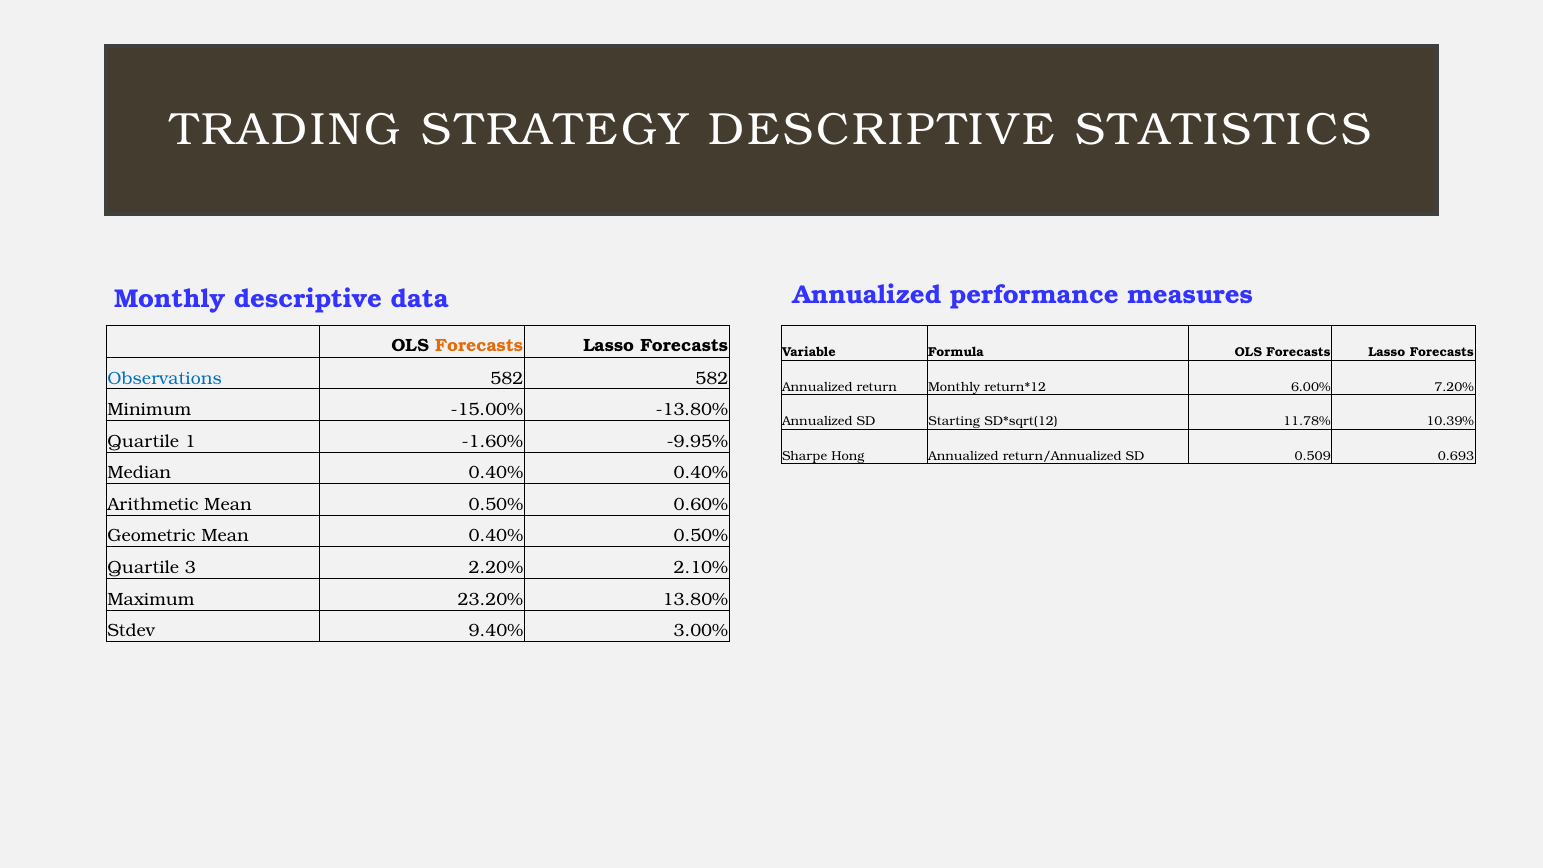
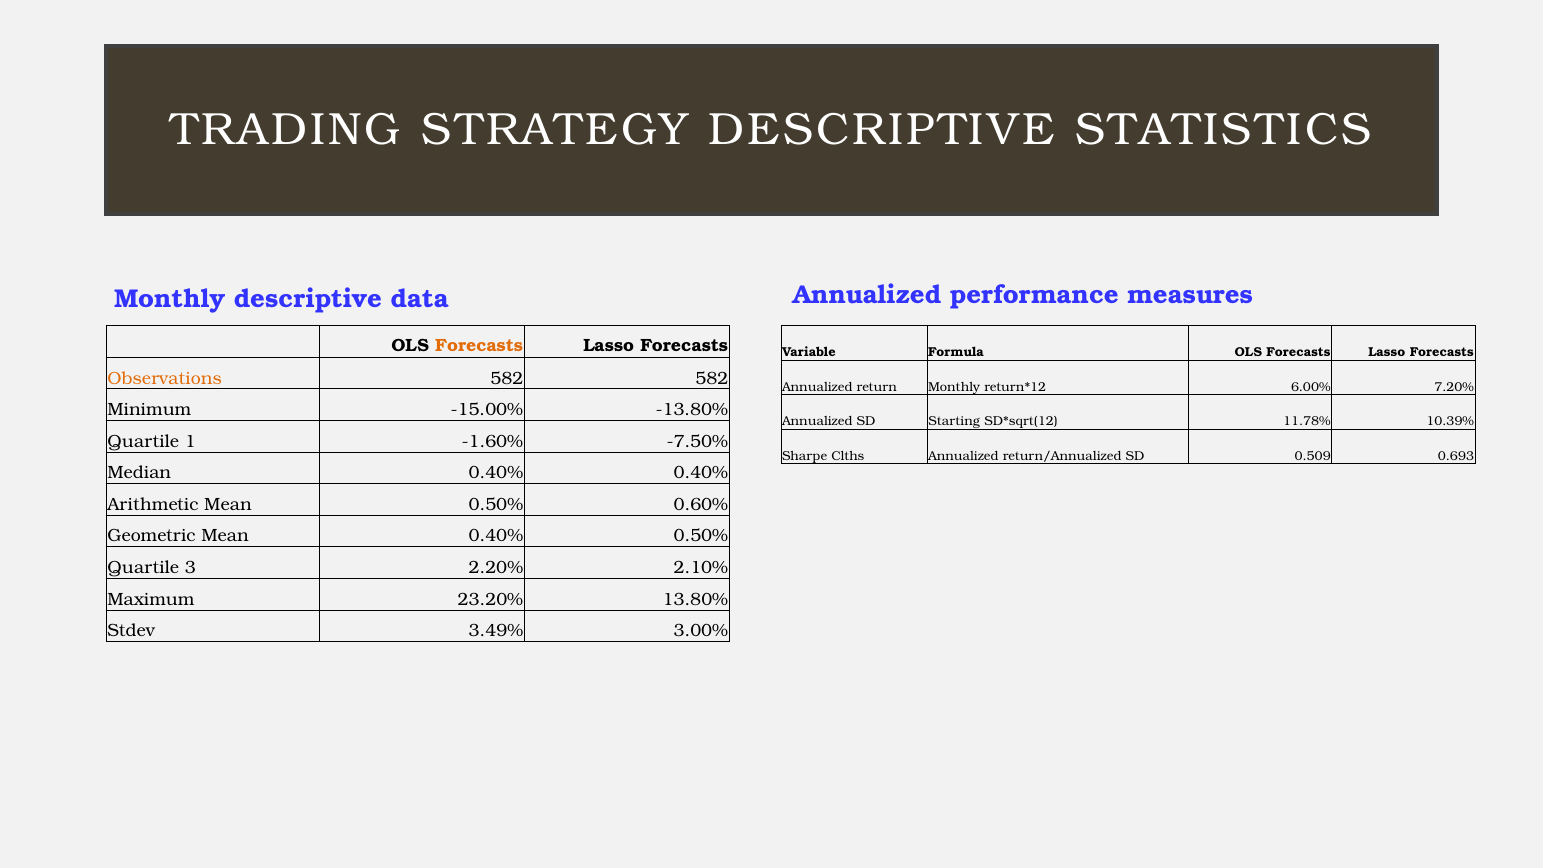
Observations colour: blue -> orange (165, 378)
-9.95%: -9.95% -> -7.50% (697, 441)
Hong: Hong -> Clths (848, 456)
9.40%: 9.40% -> 3.49% (496, 631)
